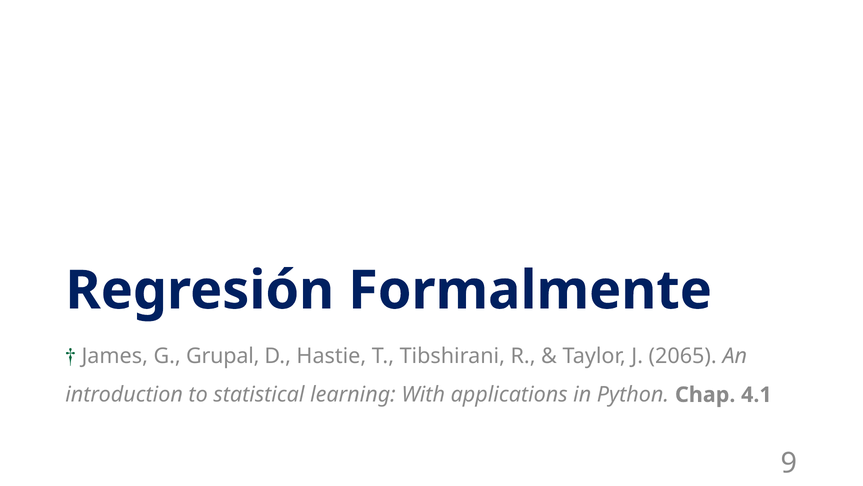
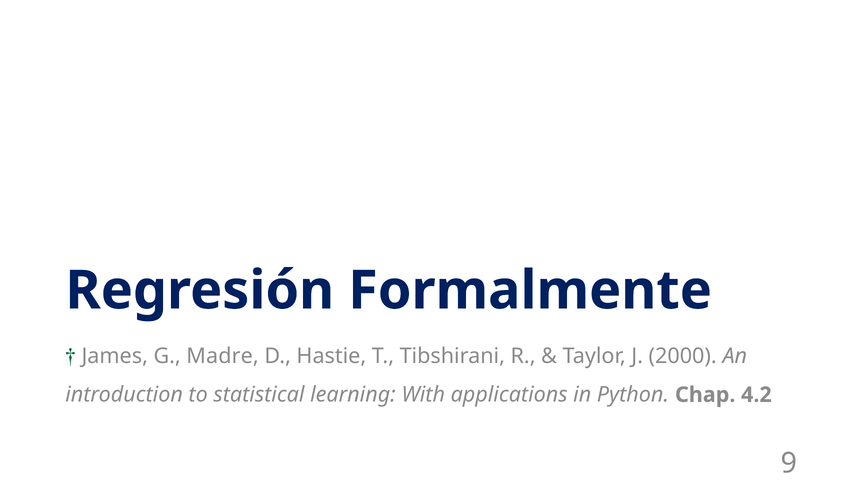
Grupal: Grupal -> Madre (223, 356)
2065: 2065 -> 2000 (683, 356)
4.1: 4.1 -> 4.2 (756, 394)
